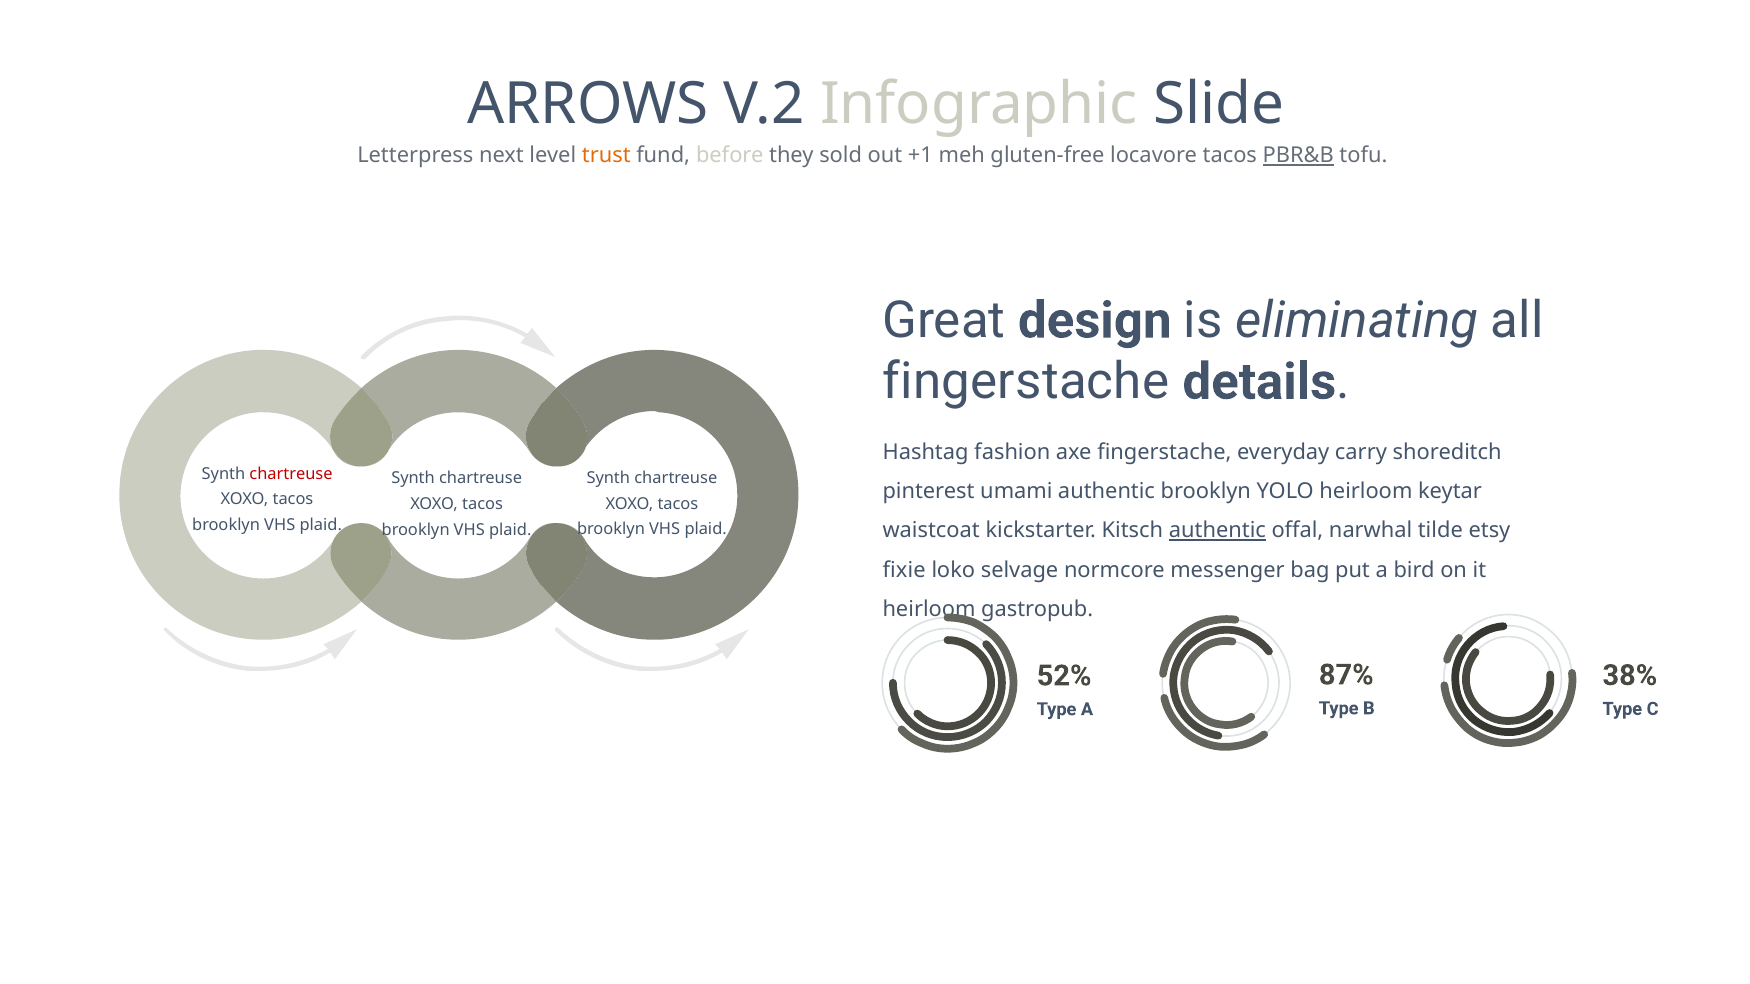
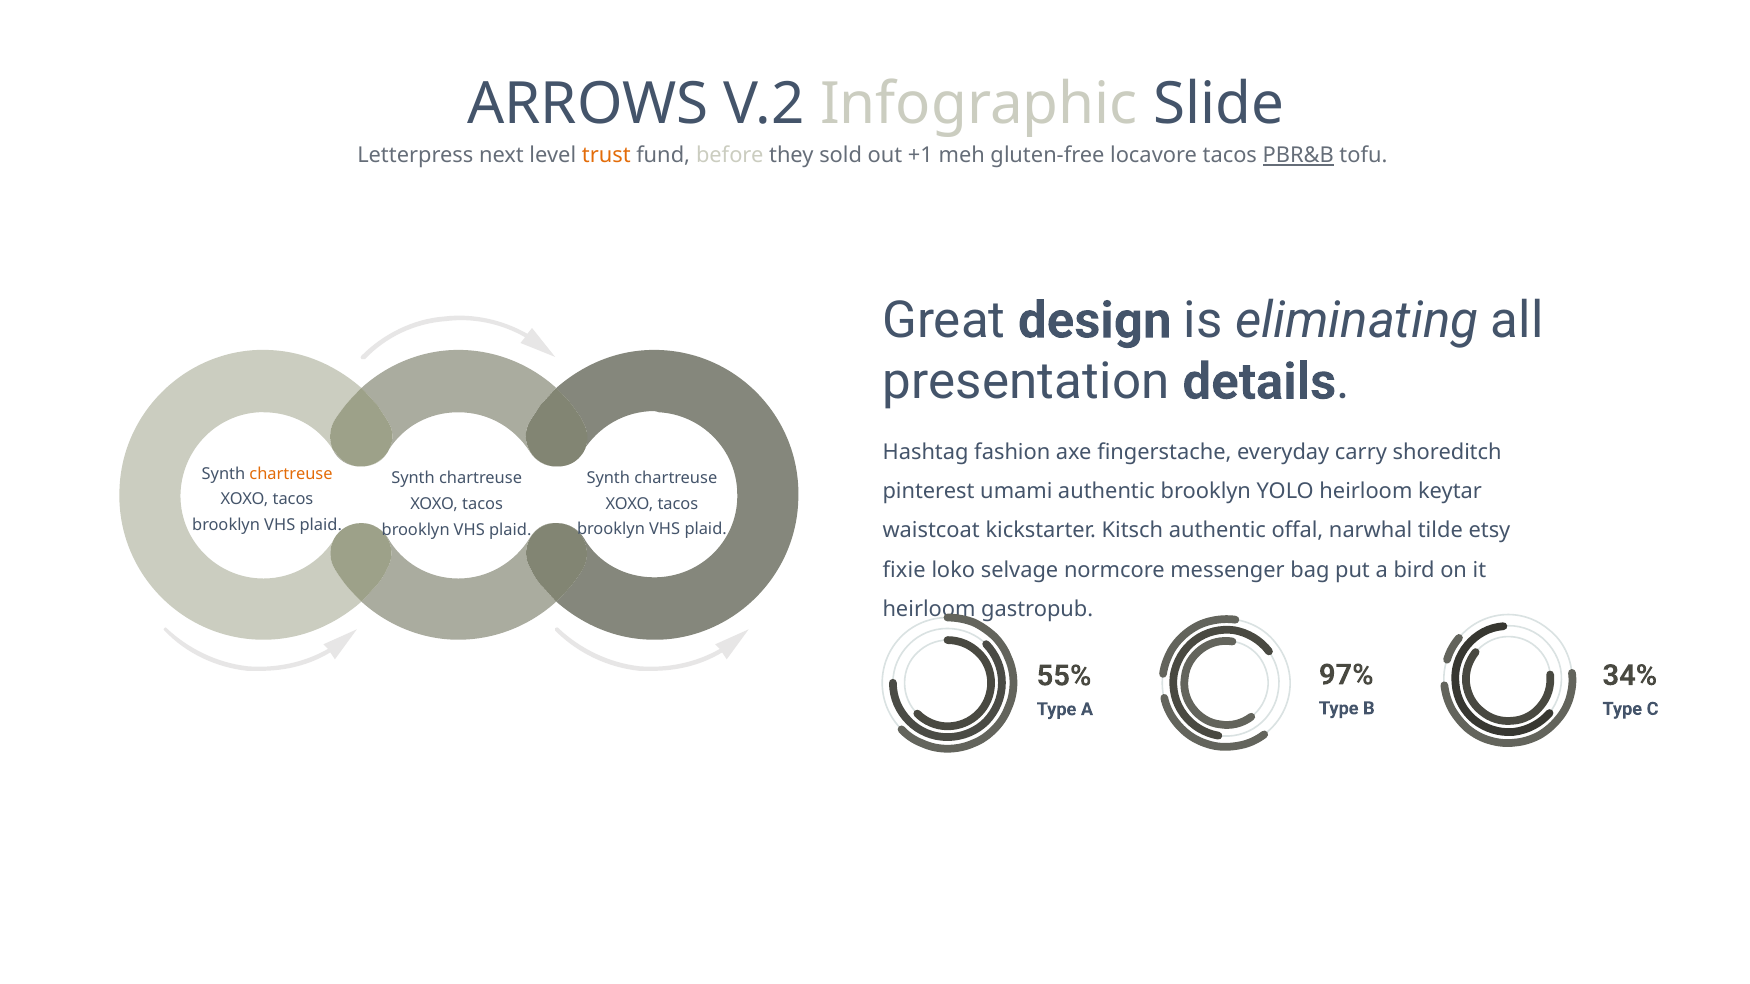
fingerstache: fingerstache -> presentation (1026, 382)
chartreuse colour: red -> orange (291, 474)
authentic underline: present -> none (1217, 531)
87%: 87% -> 97% (1346, 675)
38%: 38% -> 34% (1630, 676)
52%: 52% -> 55% (1064, 676)
